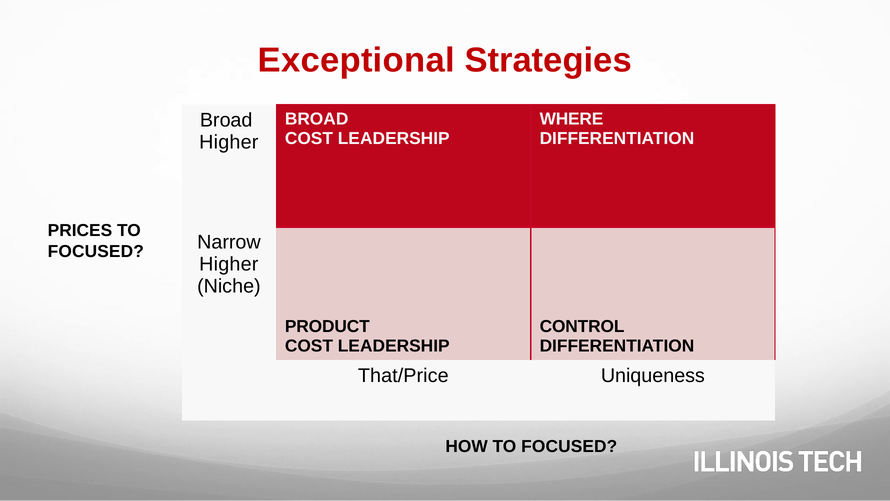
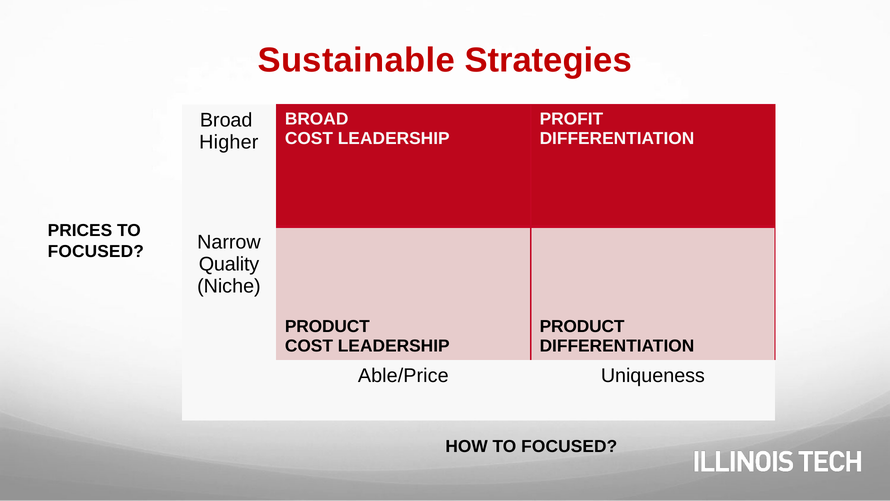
Exceptional: Exceptional -> Sustainable (356, 61)
WHERE: WHERE -> PROFIT (571, 119)
Higher: Higher -> Quality (229, 264)
CONTROL: CONTROL -> PRODUCT (582, 327)
That/Price: That/Price -> Able/Price (403, 376)
